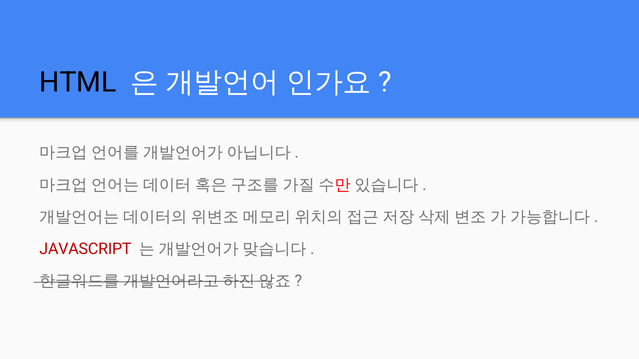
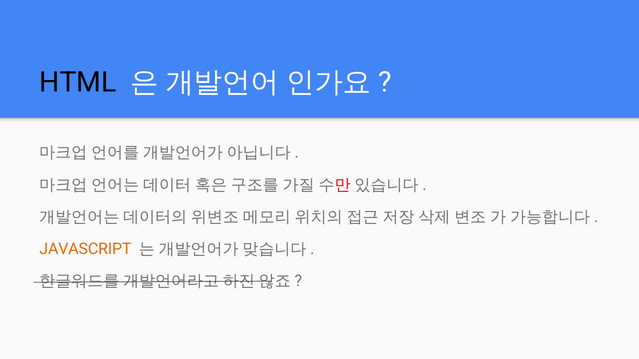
JAVASCRIPT colour: red -> orange (85, 249)
